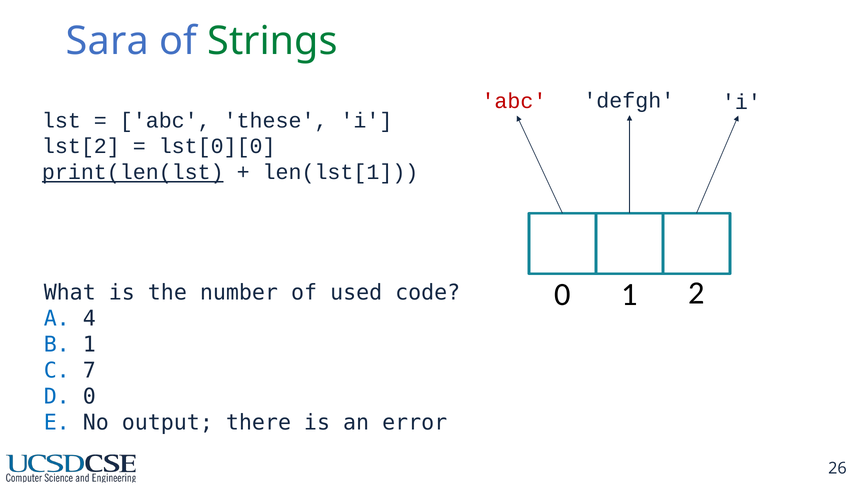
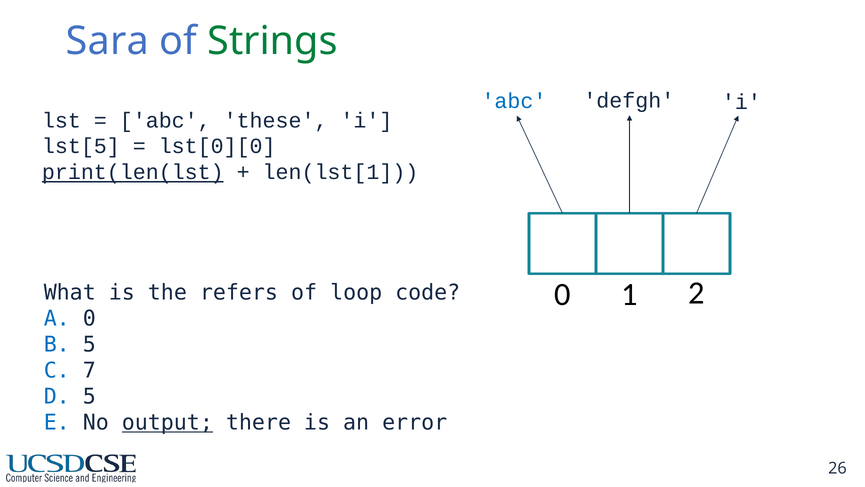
abc colour: red -> blue (514, 101)
lst[2: lst[2 -> lst[5 (81, 146)
number: number -> refers (239, 293)
used: used -> loop (356, 293)
A 4: 4 -> 0 (89, 318)
B 1: 1 -> 5 (89, 344)
D 0: 0 -> 5 (89, 396)
output underline: none -> present (167, 422)
